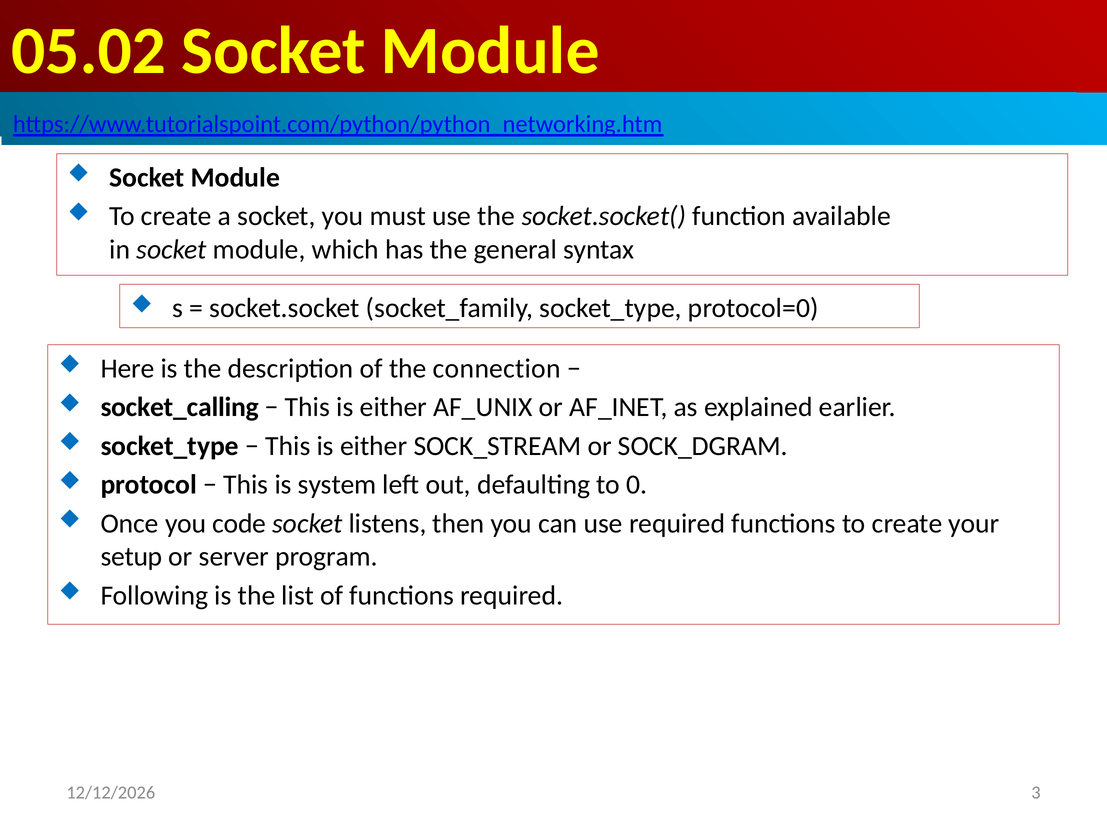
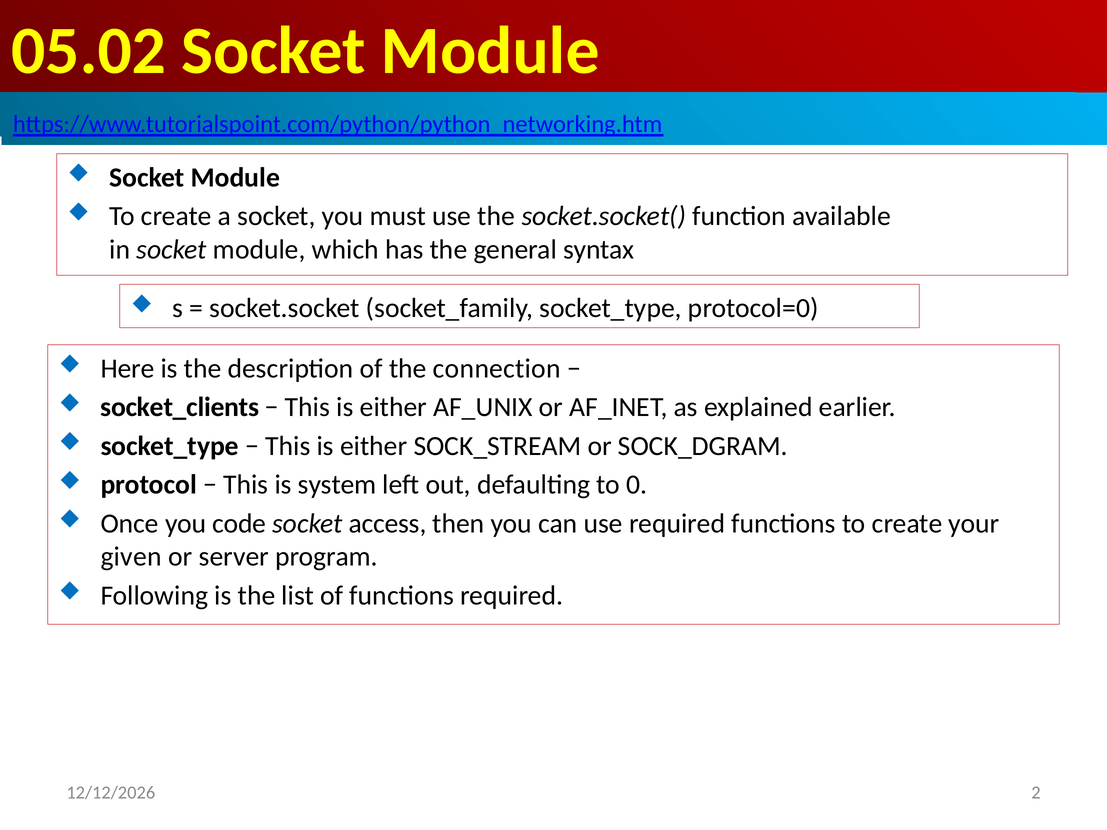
socket_calling: socket_calling -> socket_clients (180, 407)
listens: listens -> access (388, 524)
setup: setup -> given (131, 557)
3: 3 -> 2 (1036, 793)
